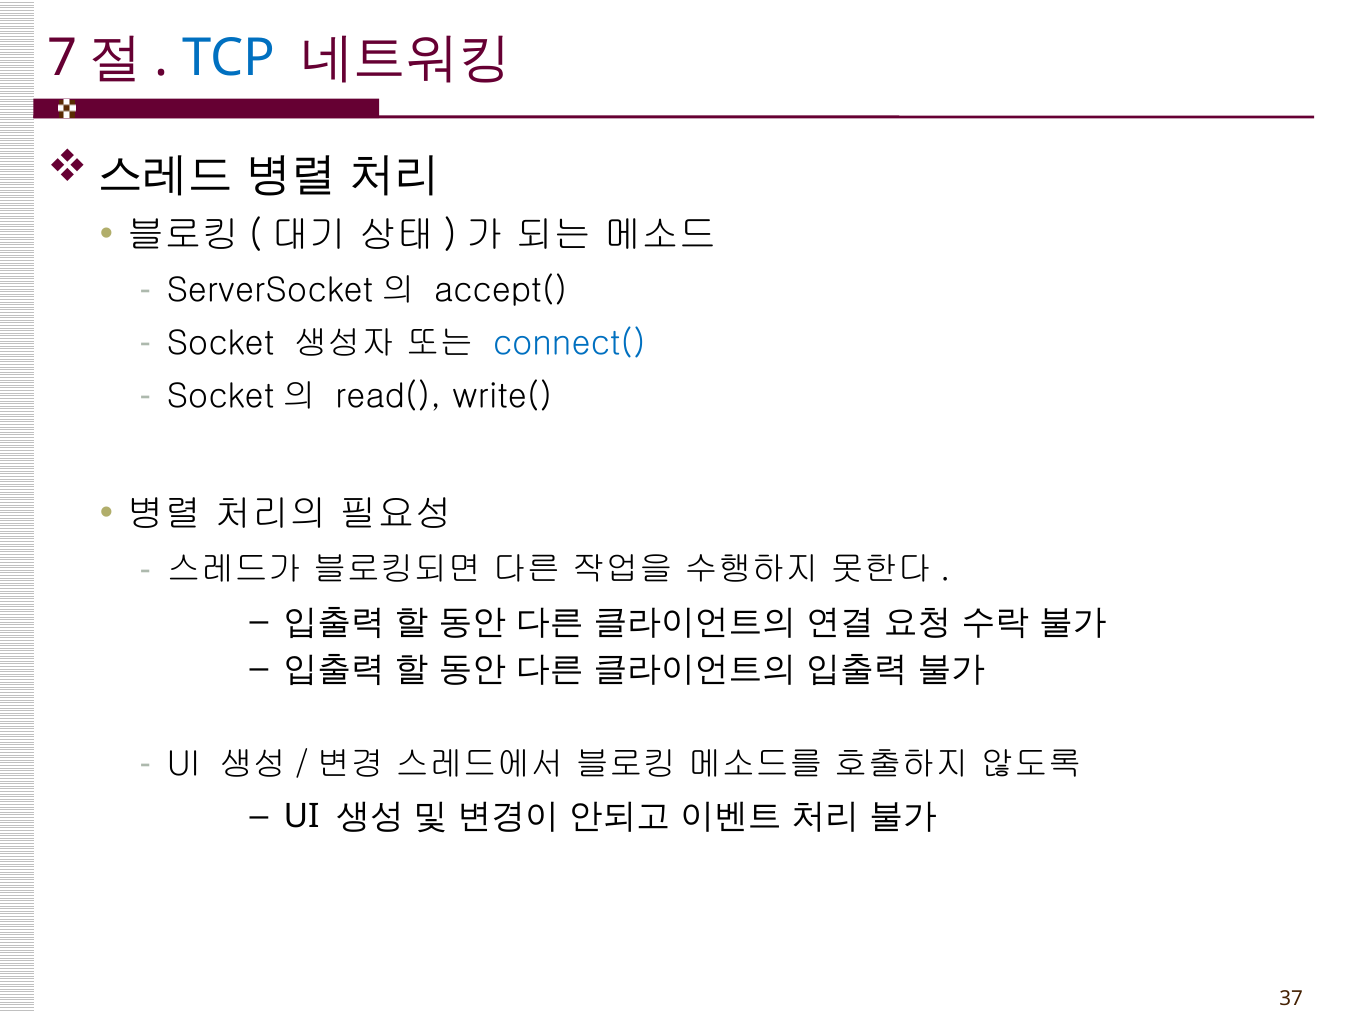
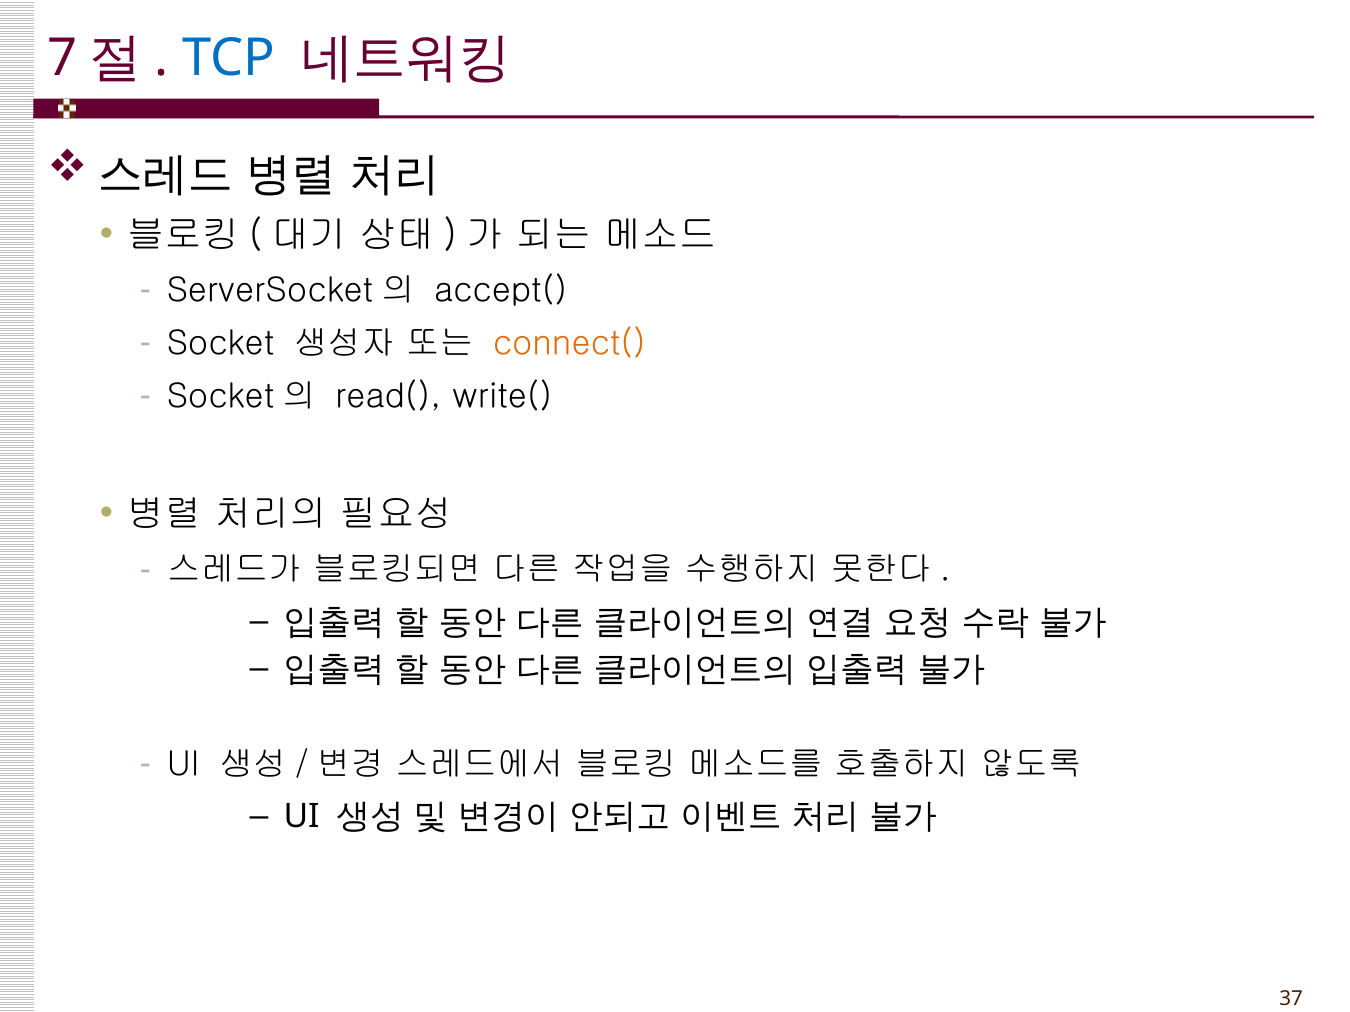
connect( colour: blue -> orange (569, 343)
